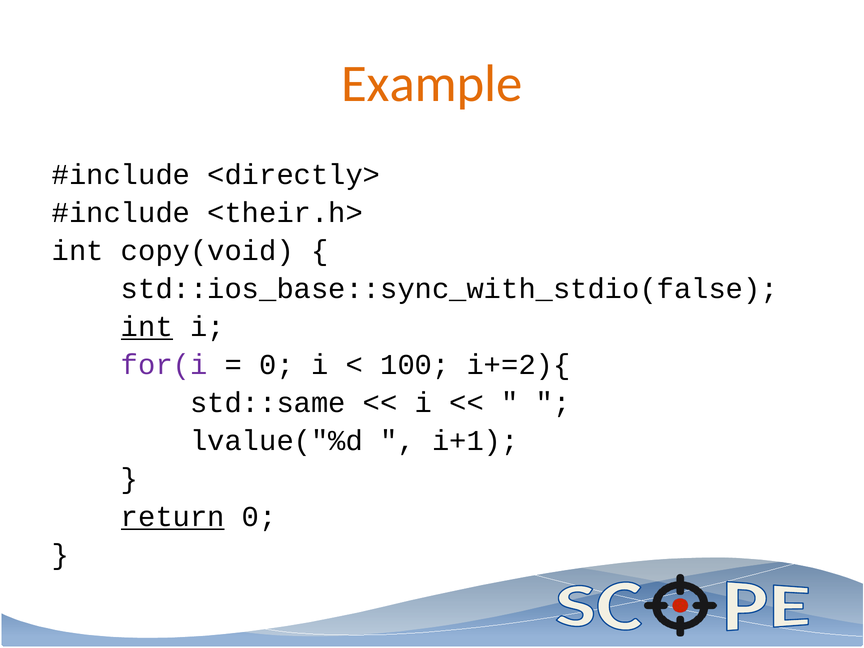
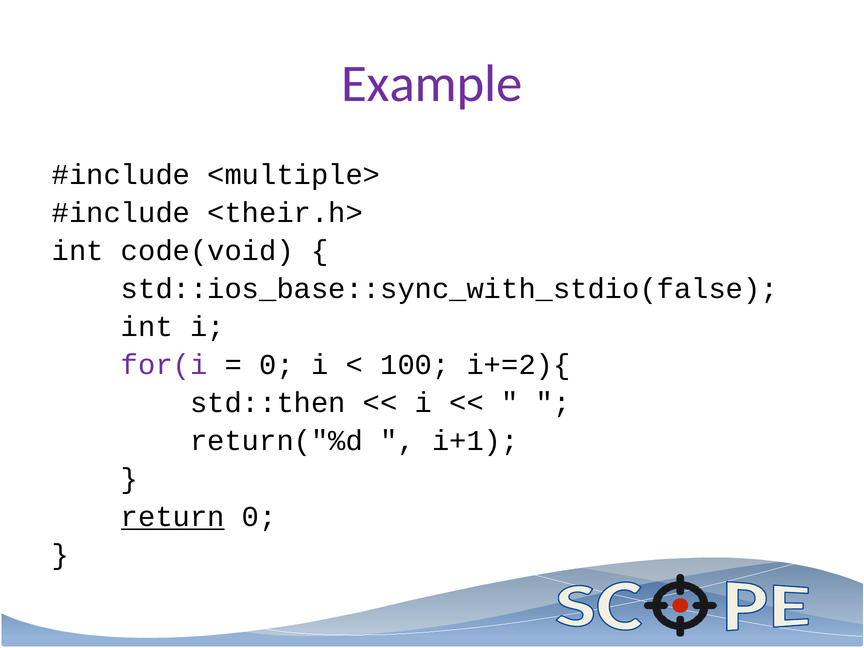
Example colour: orange -> purple (432, 84)
<directly>: <directly> -> <multiple> (294, 175)
copy(void: copy(void -> code(void (207, 251)
int underline: present -> none (147, 327)
std::same: std::same -> std::then (268, 403)
lvalue("%d: lvalue("%d -> return("%d (277, 441)
